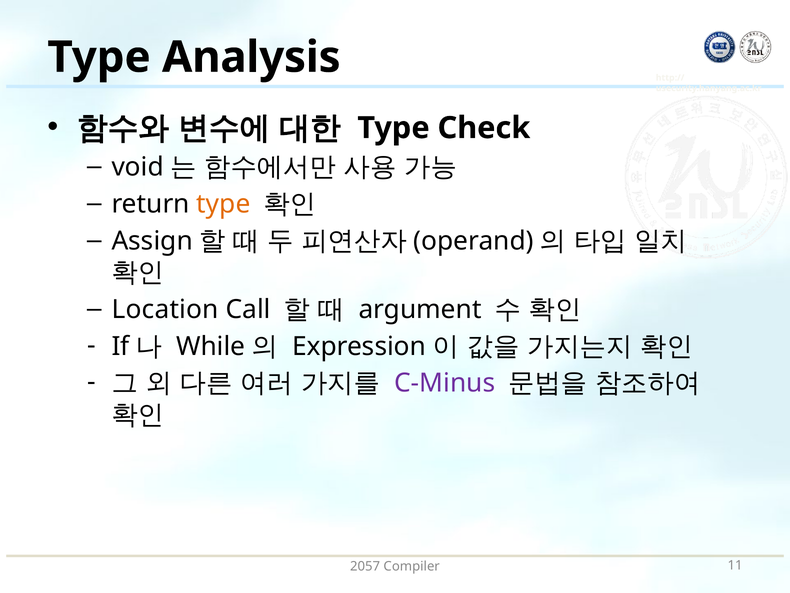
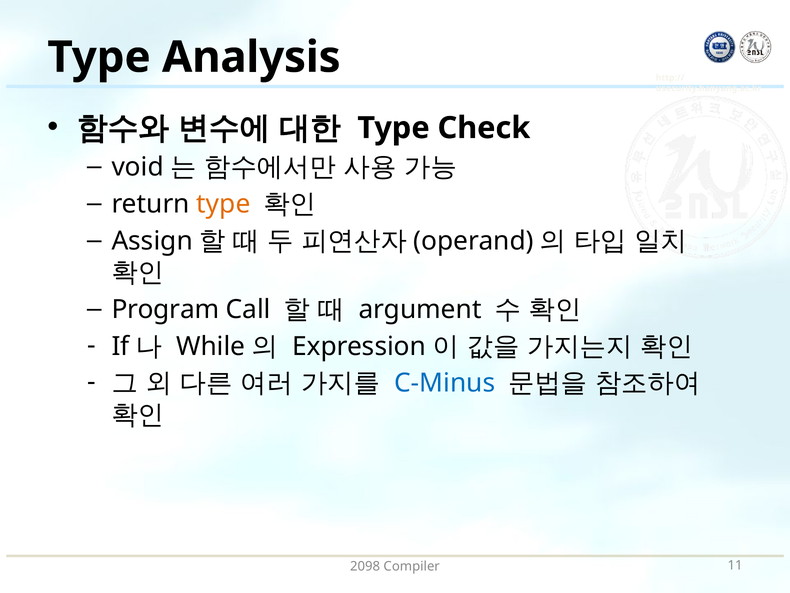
Location: Location -> Program (165, 309)
C-Minus colour: purple -> blue (445, 383)
2057: 2057 -> 2098 (365, 566)
